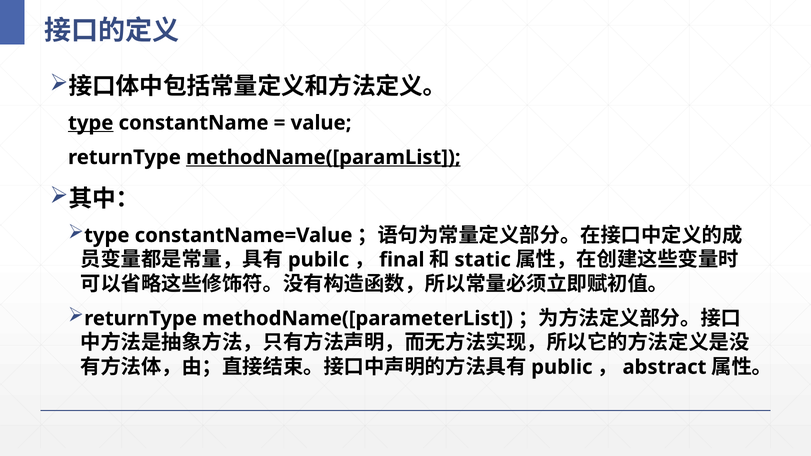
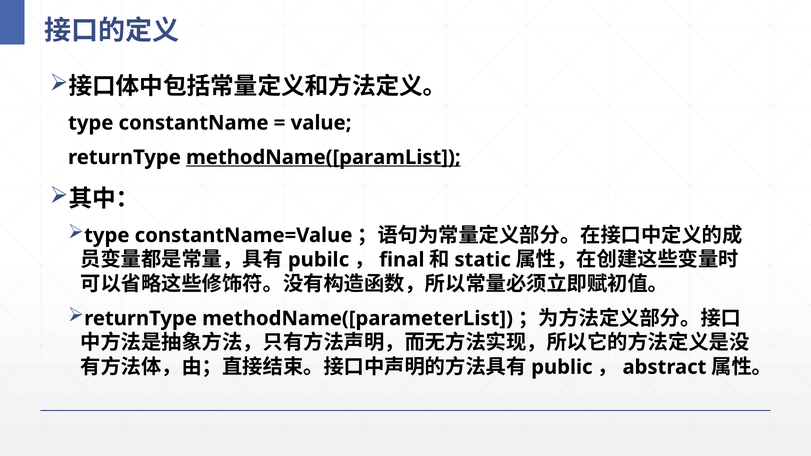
type underline: present -> none (91, 123)
